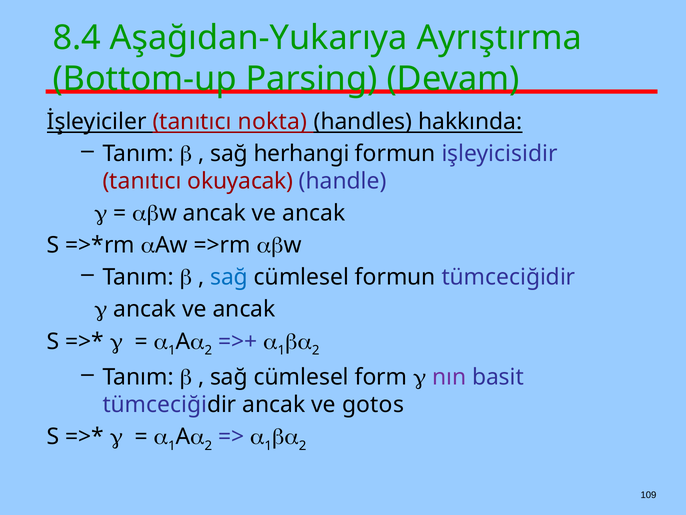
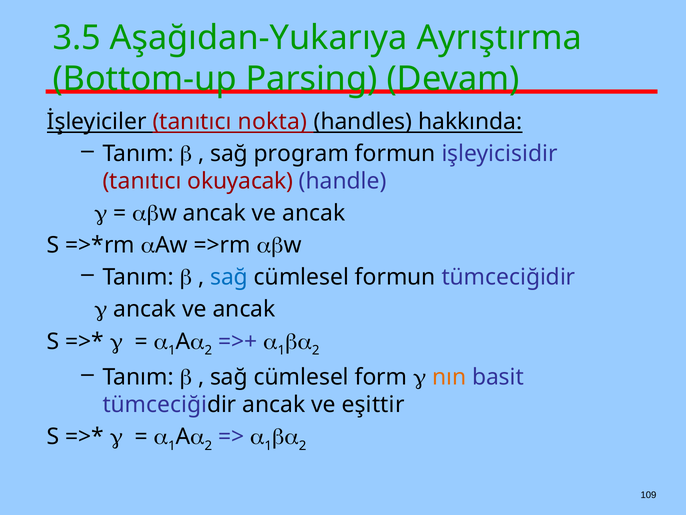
8.4: 8.4 -> 3.5 (77, 38)
herhangi: herhangi -> program (301, 154)
nın colour: purple -> orange (449, 377)
gotos: gotos -> eşittir (373, 404)
